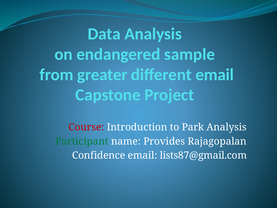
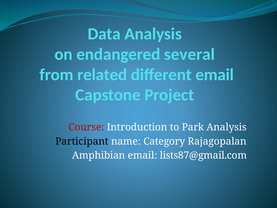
sample: sample -> several (190, 54)
greater: greater -> related (102, 75)
Participant colour: green -> black (82, 141)
Provides: Provides -> Category (164, 141)
Confidence: Confidence -> Amphibian (99, 155)
